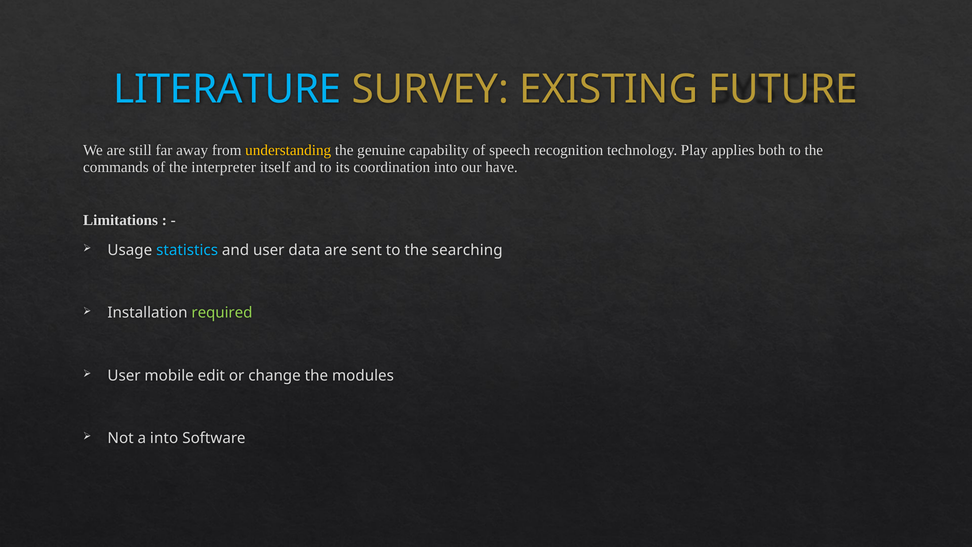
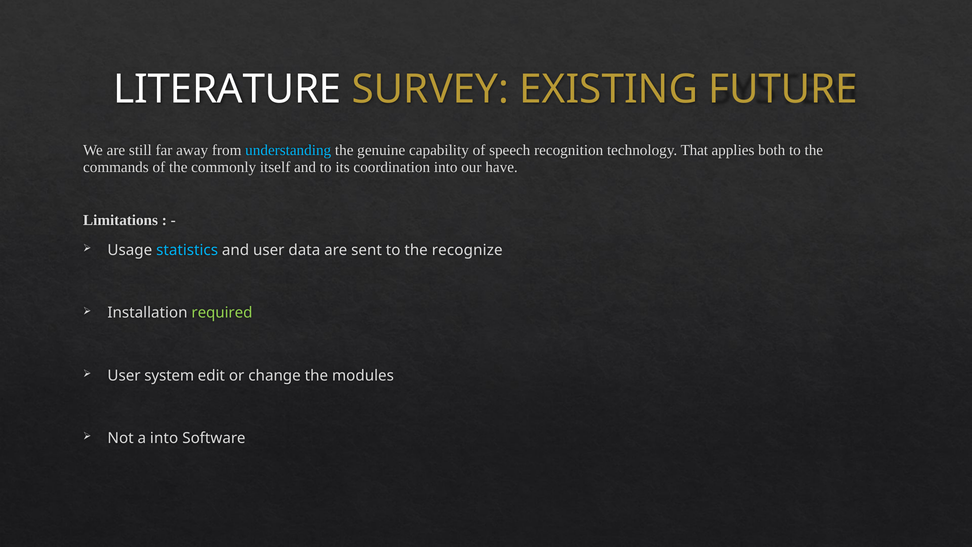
LITERATURE colour: light blue -> white (227, 90)
understanding colour: yellow -> light blue (288, 150)
Play: Play -> That (694, 150)
interpreter: interpreter -> commonly (224, 167)
searching: searching -> recognize (467, 250)
mobile: mobile -> system (169, 375)
